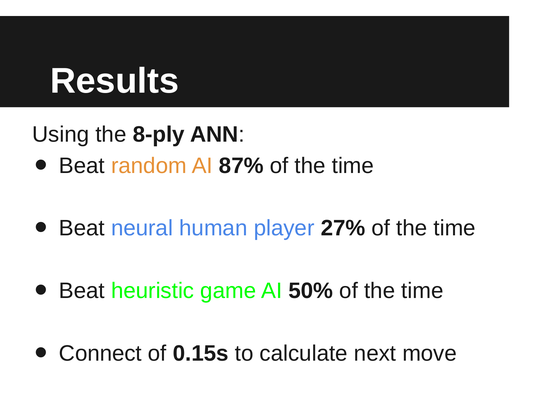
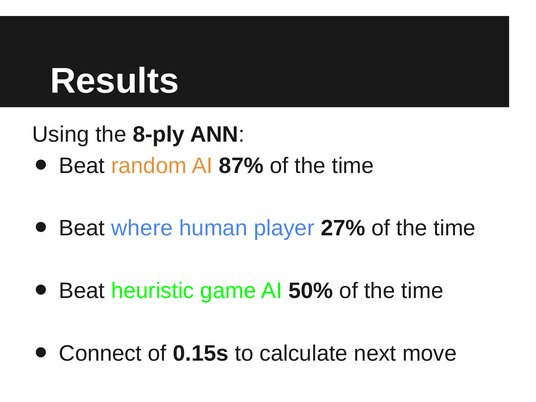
neural: neural -> where (142, 228)
